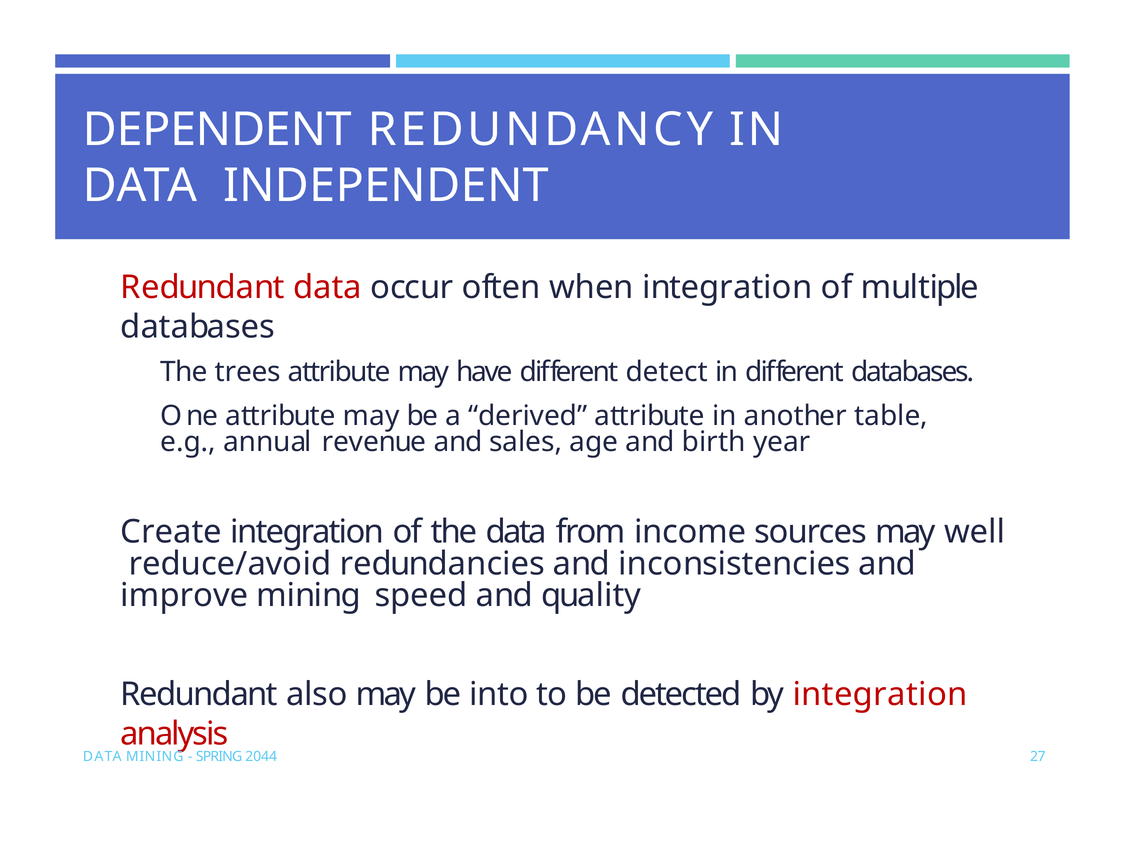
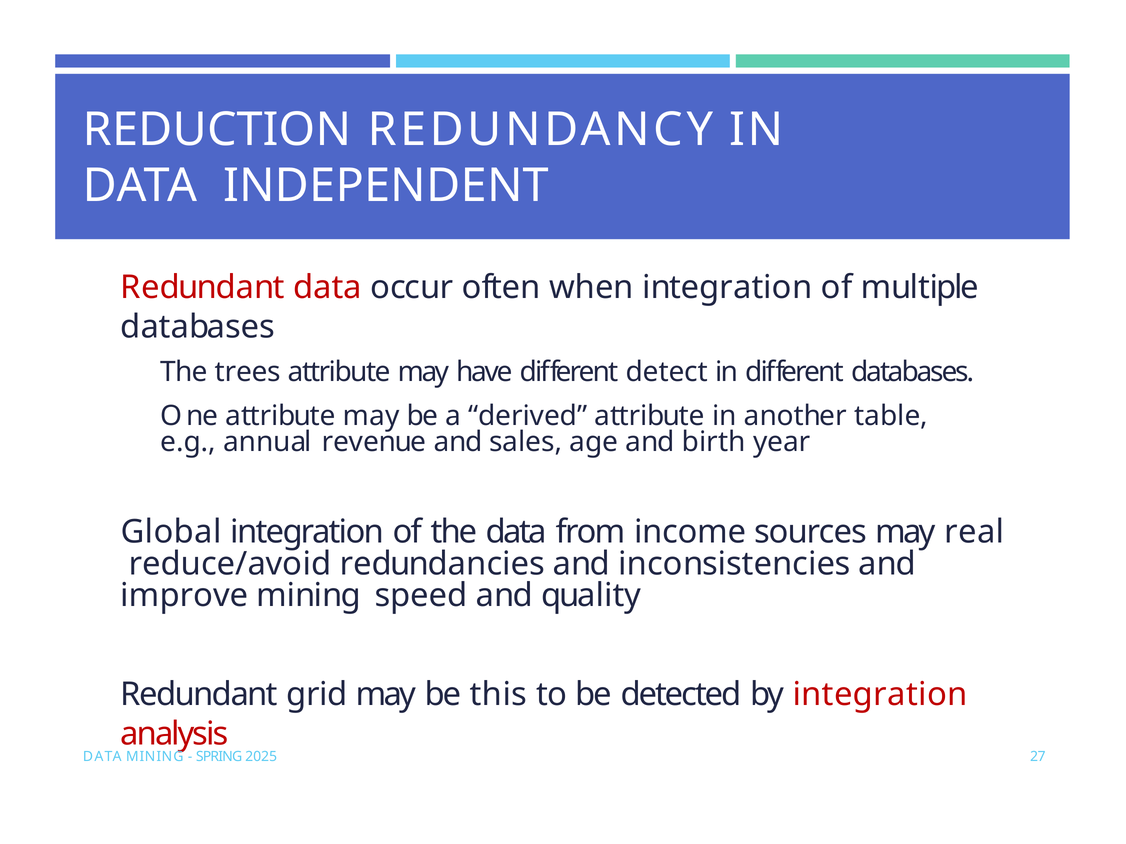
DEPENDENT: DEPENDENT -> REDUCTION (217, 130)
Create: Create -> Global (171, 532)
well: well -> real (974, 532)
also: also -> grid (317, 695)
into: into -> this (498, 695)
2044: 2044 -> 2025 (261, 757)
